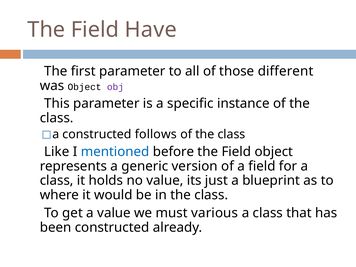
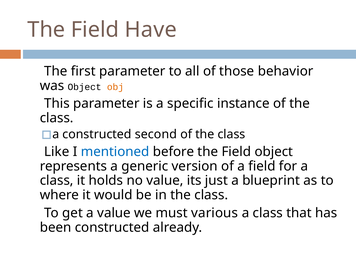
different: different -> behavior (286, 71)
obj colour: purple -> orange (115, 87)
follows: follows -> second (156, 134)
